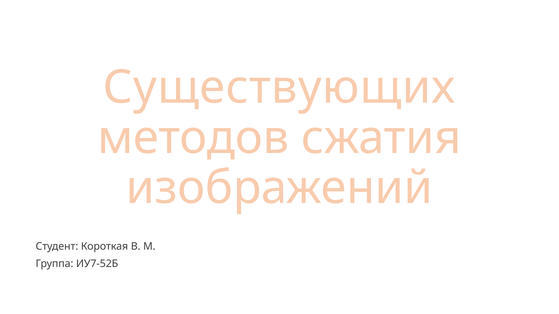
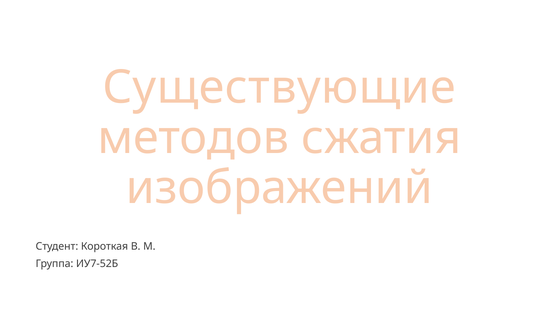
Существующих: Существующих -> Существующие (279, 88)
